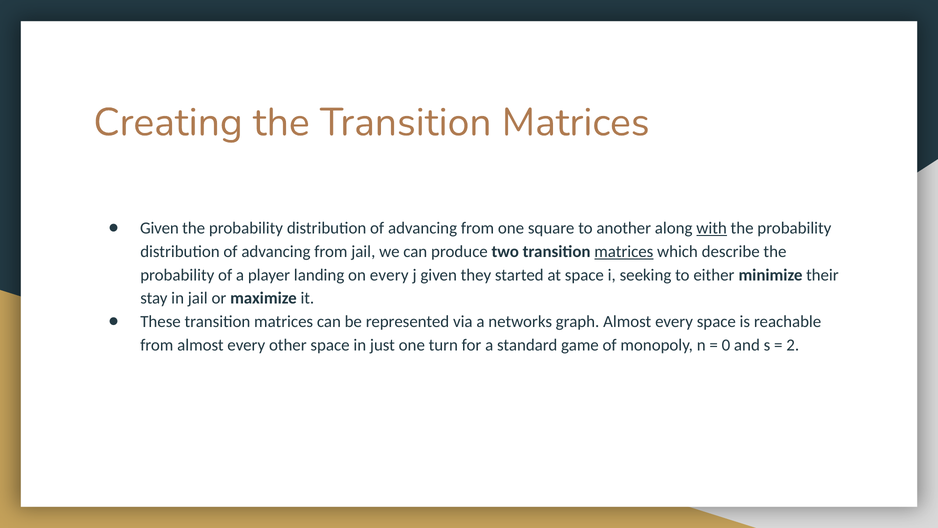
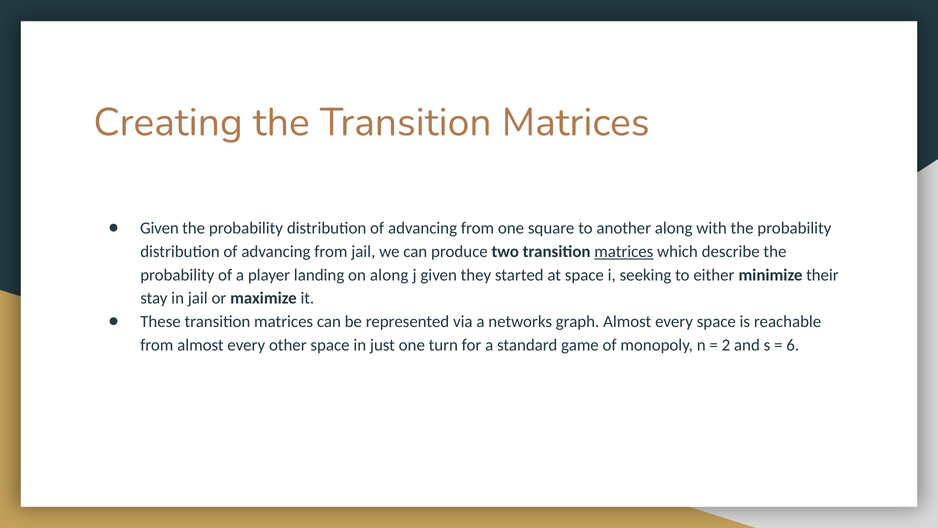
with underline: present -> none (712, 228)
on every: every -> along (389, 275)
0: 0 -> 2 (726, 345)
2: 2 -> 6 (793, 345)
